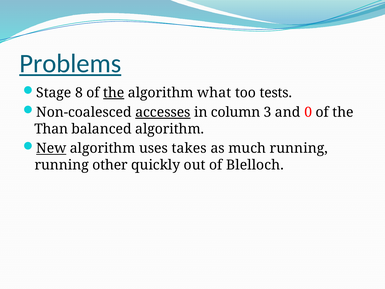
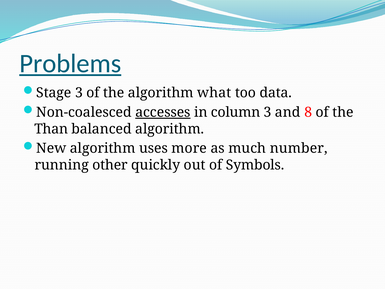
Stage 8: 8 -> 3 (79, 93)
the underline: present -> none (114, 93)
tests: tests -> data (276, 93)
0: 0 -> 8 (308, 112)
New underline: present -> none (51, 148)
takes: takes -> more (189, 148)
much running: running -> number (299, 148)
Blelloch: Blelloch -> Symbols (255, 165)
